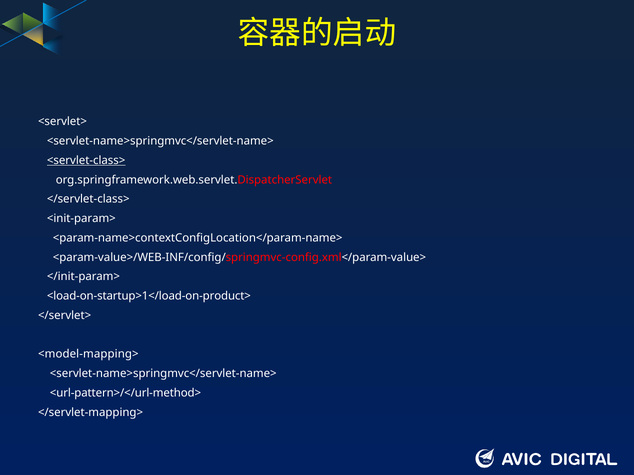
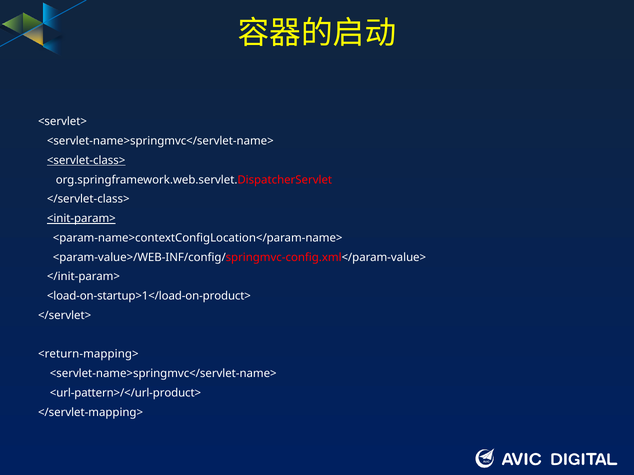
<init-param> underline: none -> present (81, 219)
<model-mapping>: <model-mapping> -> <return-mapping> (88, 355)
<url-pattern>/</url-method>: <url-pattern>/</url-method> -> <url-pattern>/</url-product> (125, 393)
